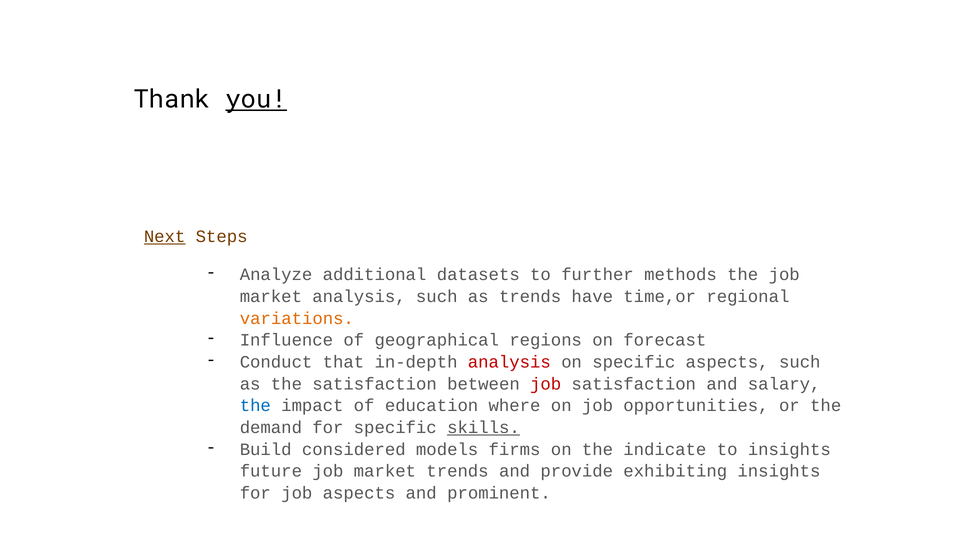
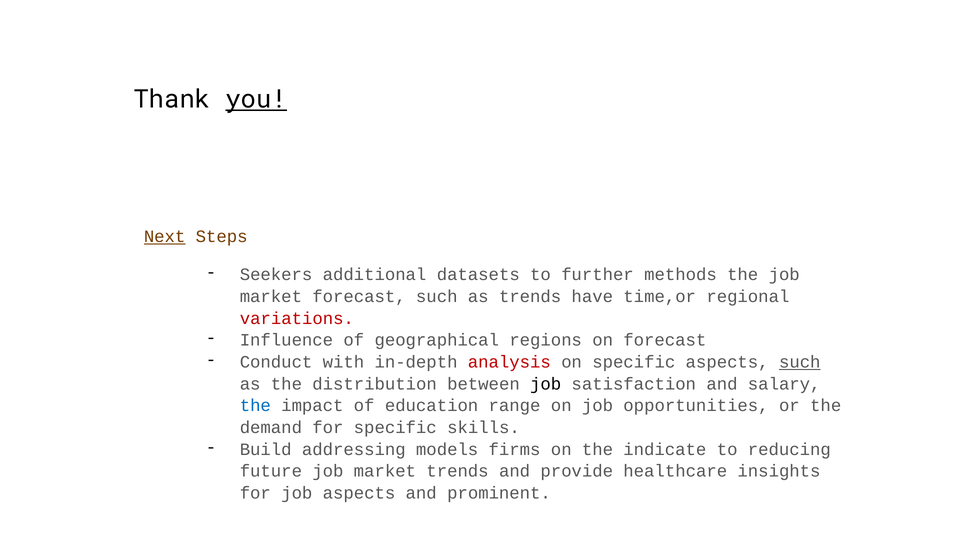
Analyze: Analyze -> Seekers (276, 274)
market analysis: analysis -> forecast (359, 296)
variations colour: orange -> red (297, 318)
that: that -> with (343, 362)
such underline: none -> present (800, 362)
the satisfaction: satisfaction -> distribution (375, 383)
job colour: red -> black (546, 383)
where: where -> range (515, 405)
skills underline: present -> none (483, 427)
considered: considered -> addressing (354, 449)
to insights: insights -> reducing (789, 449)
exhibiting: exhibiting -> healthcare (675, 471)
